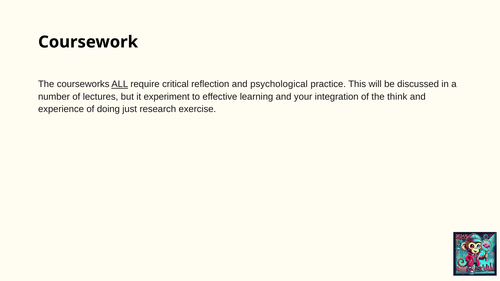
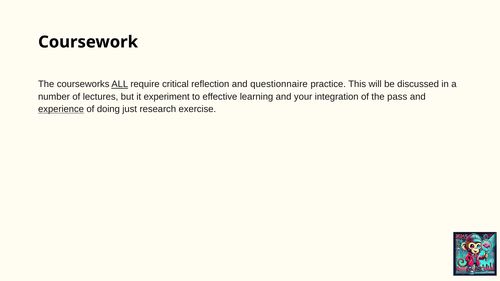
psychological: psychological -> questionnaire (279, 84)
think: think -> pass (397, 97)
experience underline: none -> present (61, 109)
